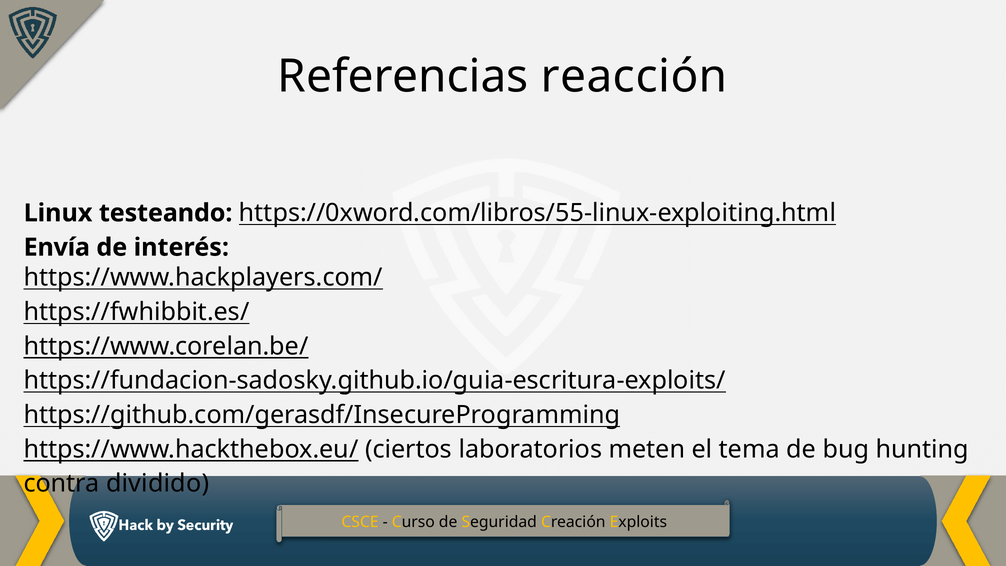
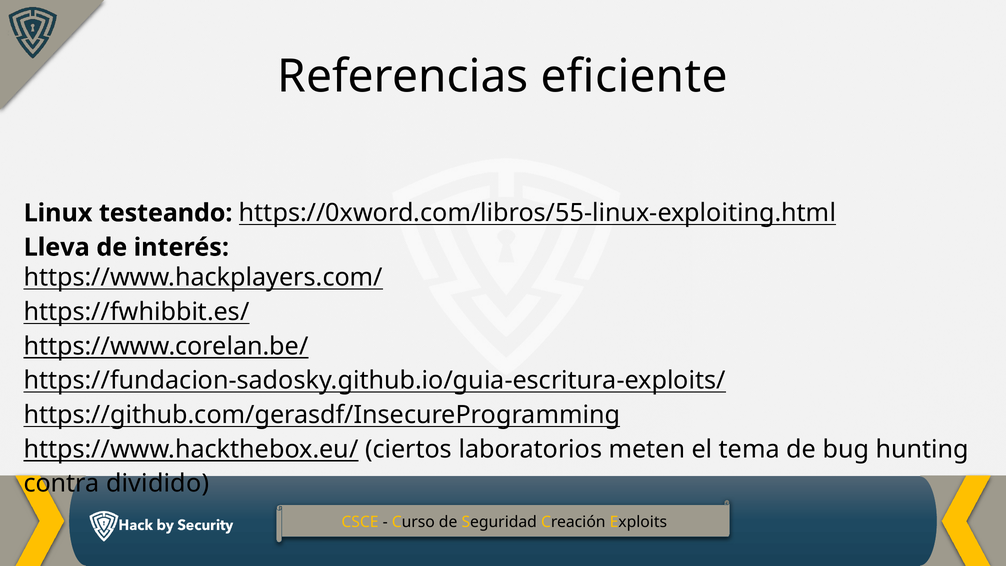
reacción: reacción -> eficiente (634, 76)
Envía: Envía -> Lleva (57, 247)
